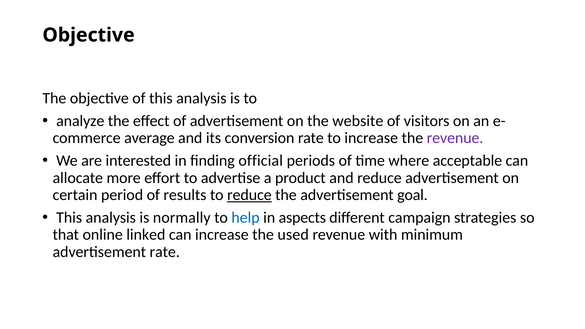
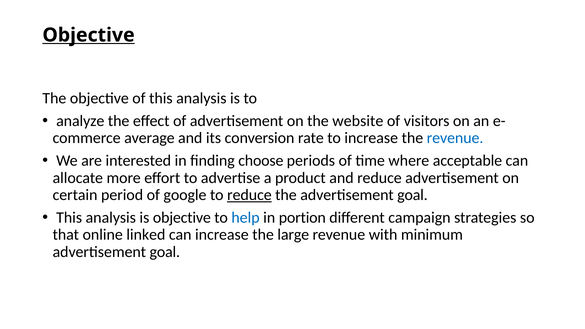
Objective underline: none -> present (89, 35)
revenue colour: purple -> blue (455, 138)
official: official -> choose (261, 161)
results: results -> google (185, 195)
is normally: normally -> objective (182, 218)
aspects: aspects -> portion (302, 218)
used: used -> large (293, 235)
rate: rate -> goal (165, 252)
